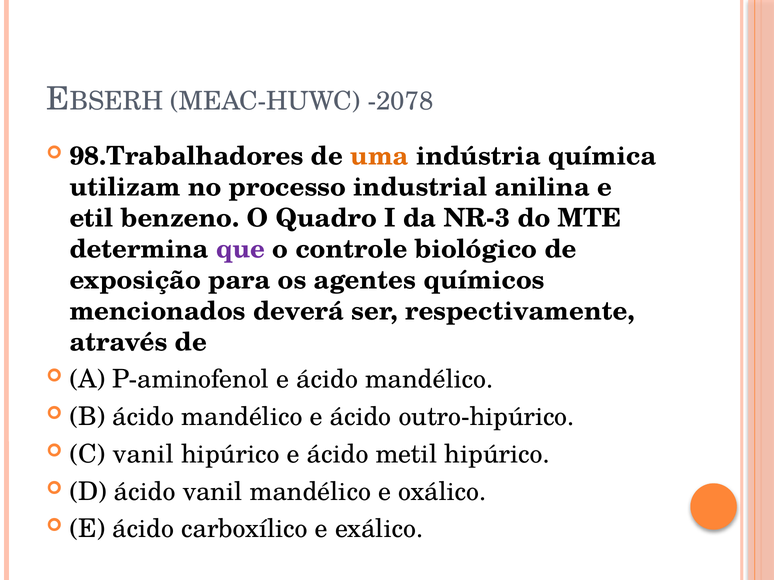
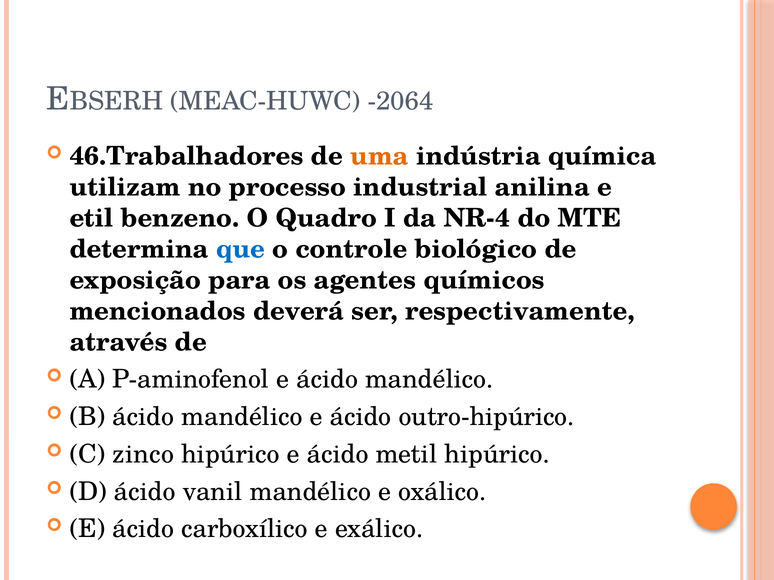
-2078: -2078 -> -2064 (400, 101)
98.Trabalhadores: 98.Trabalhadores -> 46.Trabalhadores (187, 157)
NR-3: NR-3 -> NR-4 (477, 218)
que colour: purple -> blue (241, 249)
C vanil: vanil -> zinco (143, 455)
